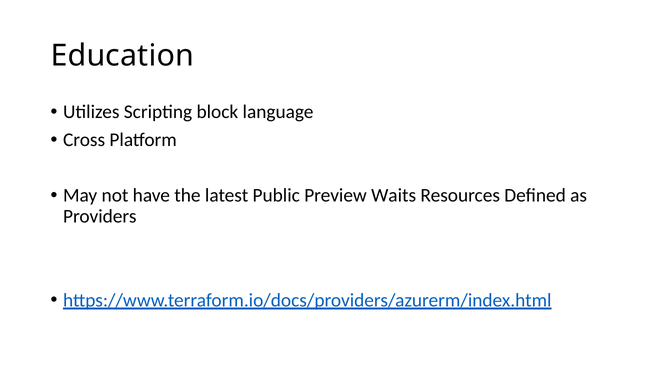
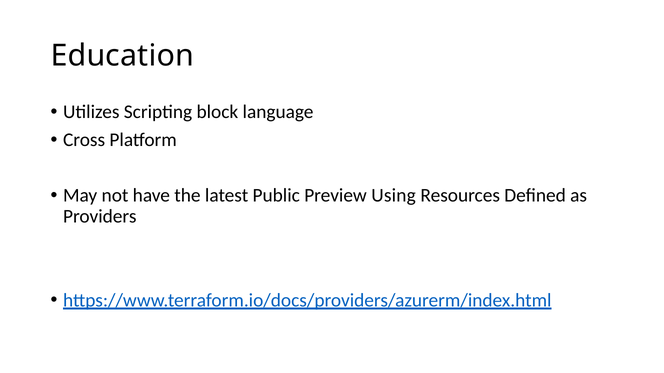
Waits: Waits -> Using (394, 196)
